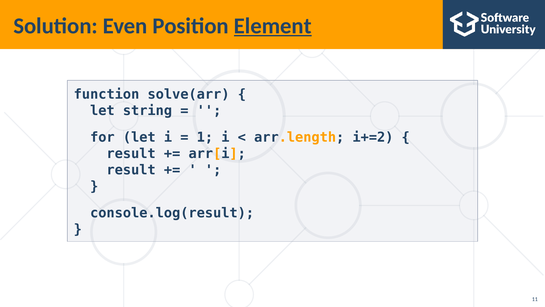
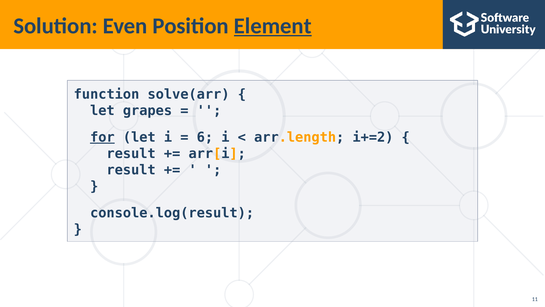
string: string -> grapes (147, 111)
for underline: none -> present (102, 137)
1: 1 -> 6 (205, 137)
